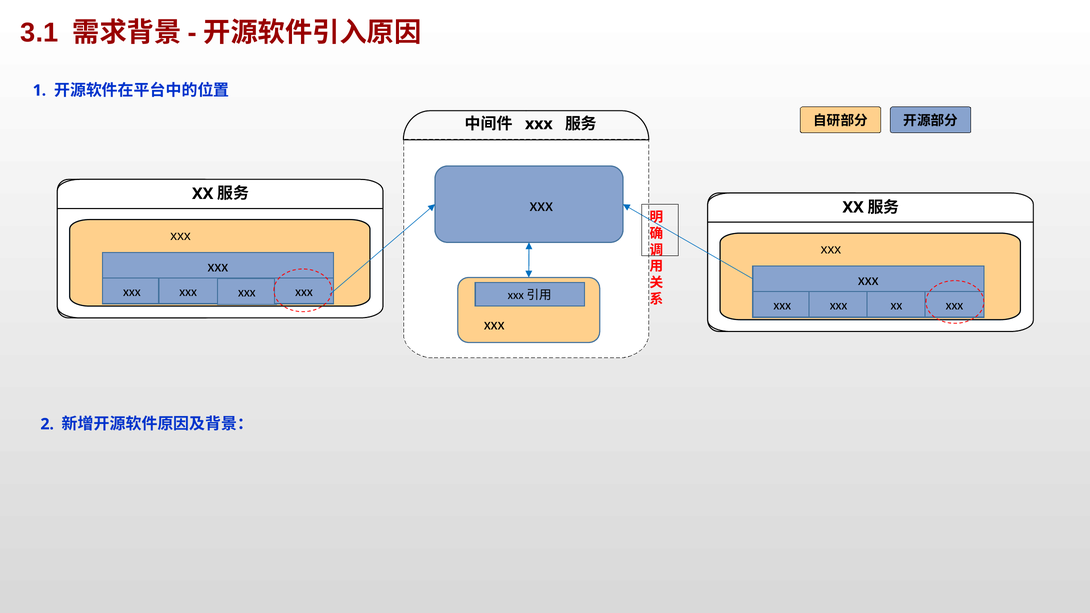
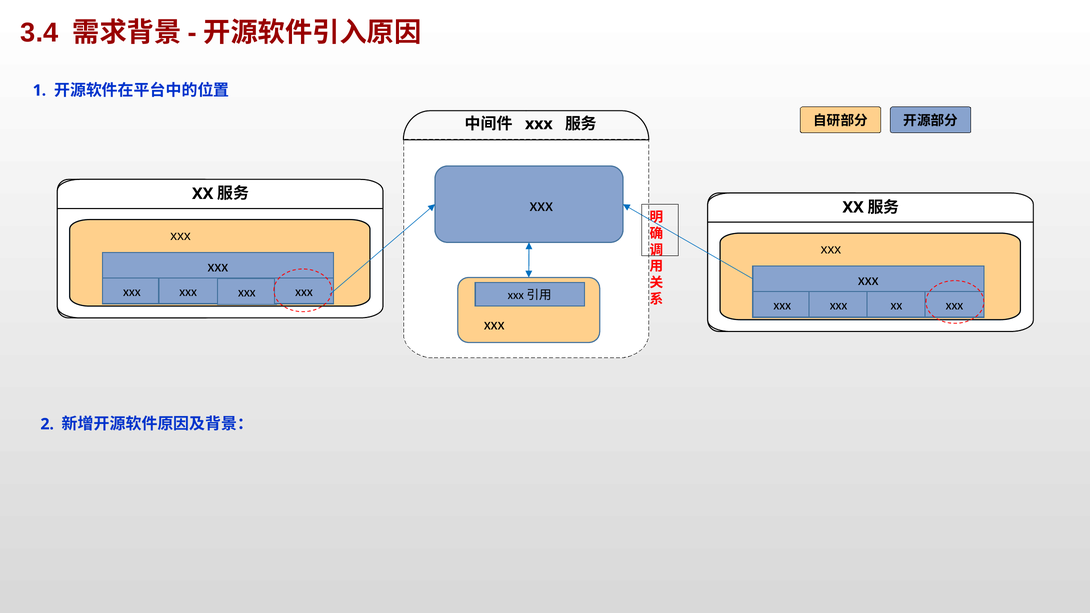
3.1: 3.1 -> 3.4 (39, 33)
